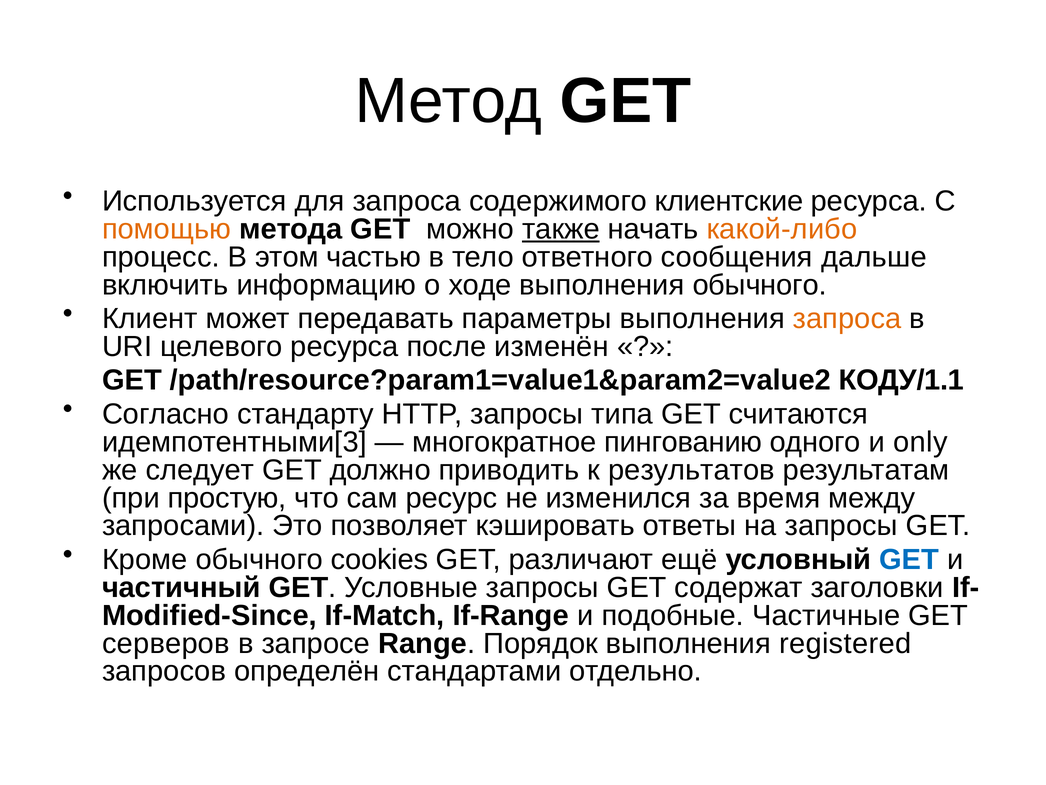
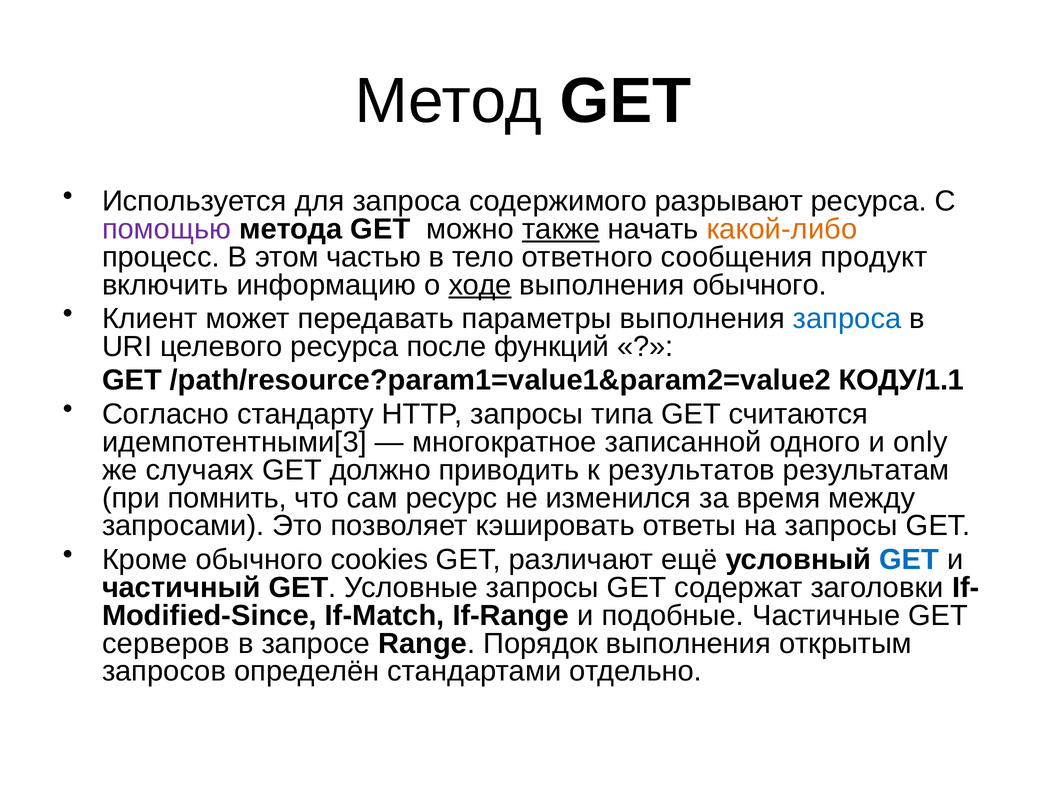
клиентские: клиентские -> разрывают (729, 201)
помощью colour: orange -> purple (166, 229)
дальше: дальше -> продукт (874, 257)
ходе underline: none -> present (480, 285)
запроса colour: orange -> blue (847, 318)
изменён: изменён -> функций (552, 346)
пингованию: пингованию -> записанной (683, 442)
следует: следует -> случаях (200, 470)
простую: простую -> помнить (227, 498)
registered: registered -> открытым (845, 643)
